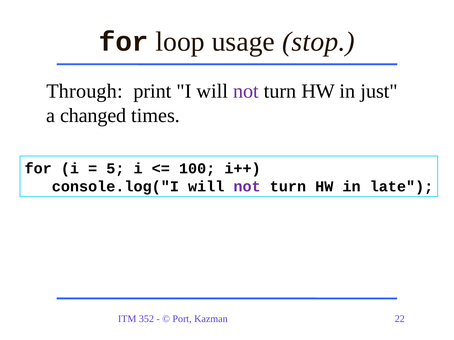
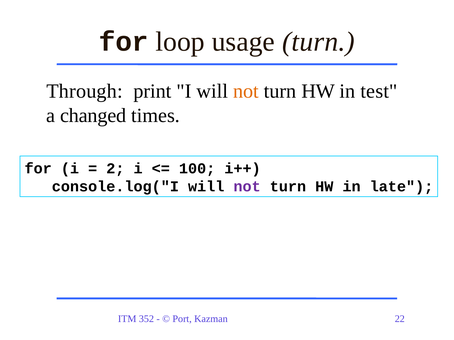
usage stop: stop -> turn (318, 42)
not colour: purple -> orange (246, 91)
just: just -> test (379, 91)
5: 5 -> 2 (115, 169)
